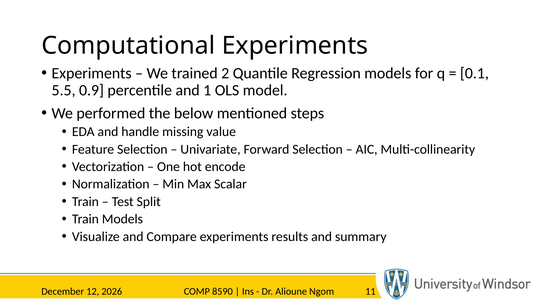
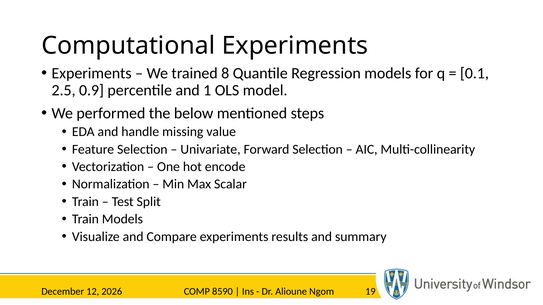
2: 2 -> 8 (225, 73)
5.5: 5.5 -> 2.5 (64, 91)
11: 11 -> 19 (370, 292)
